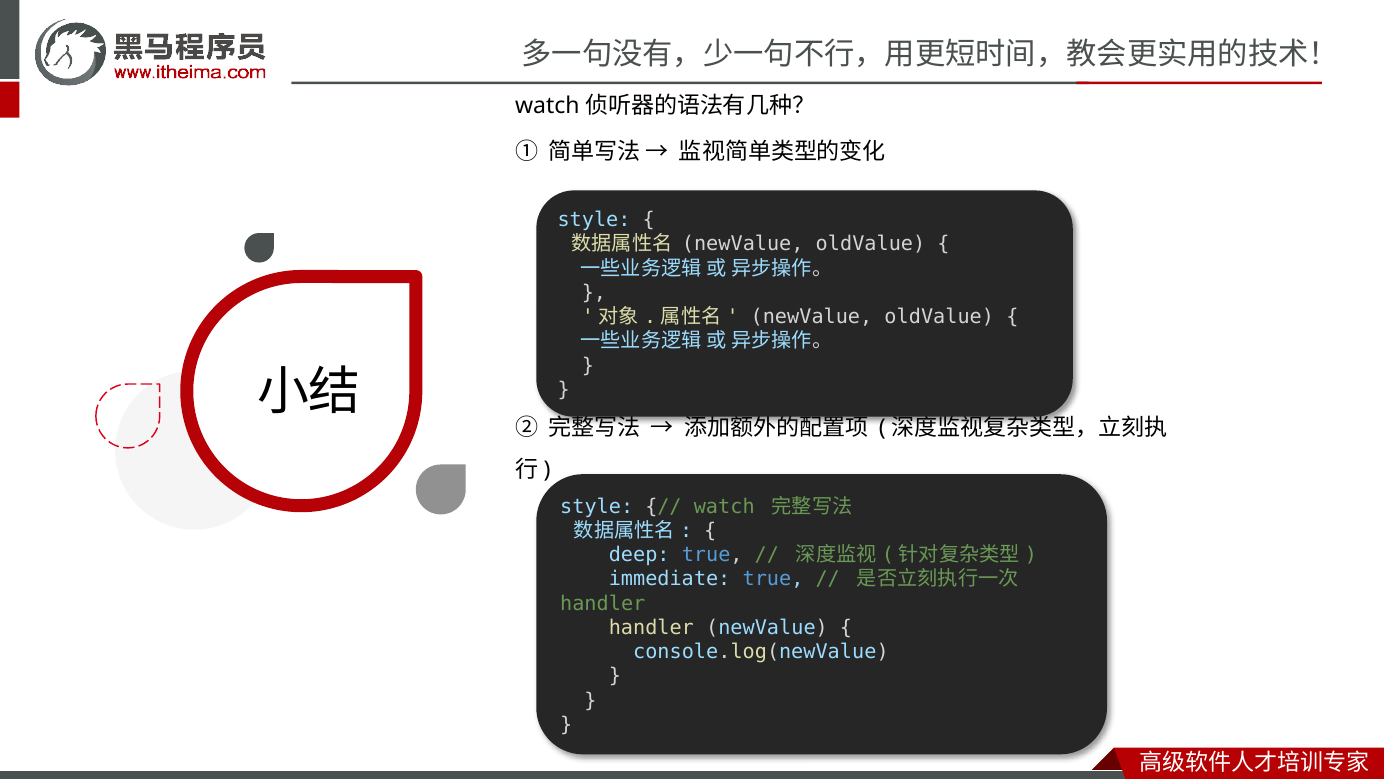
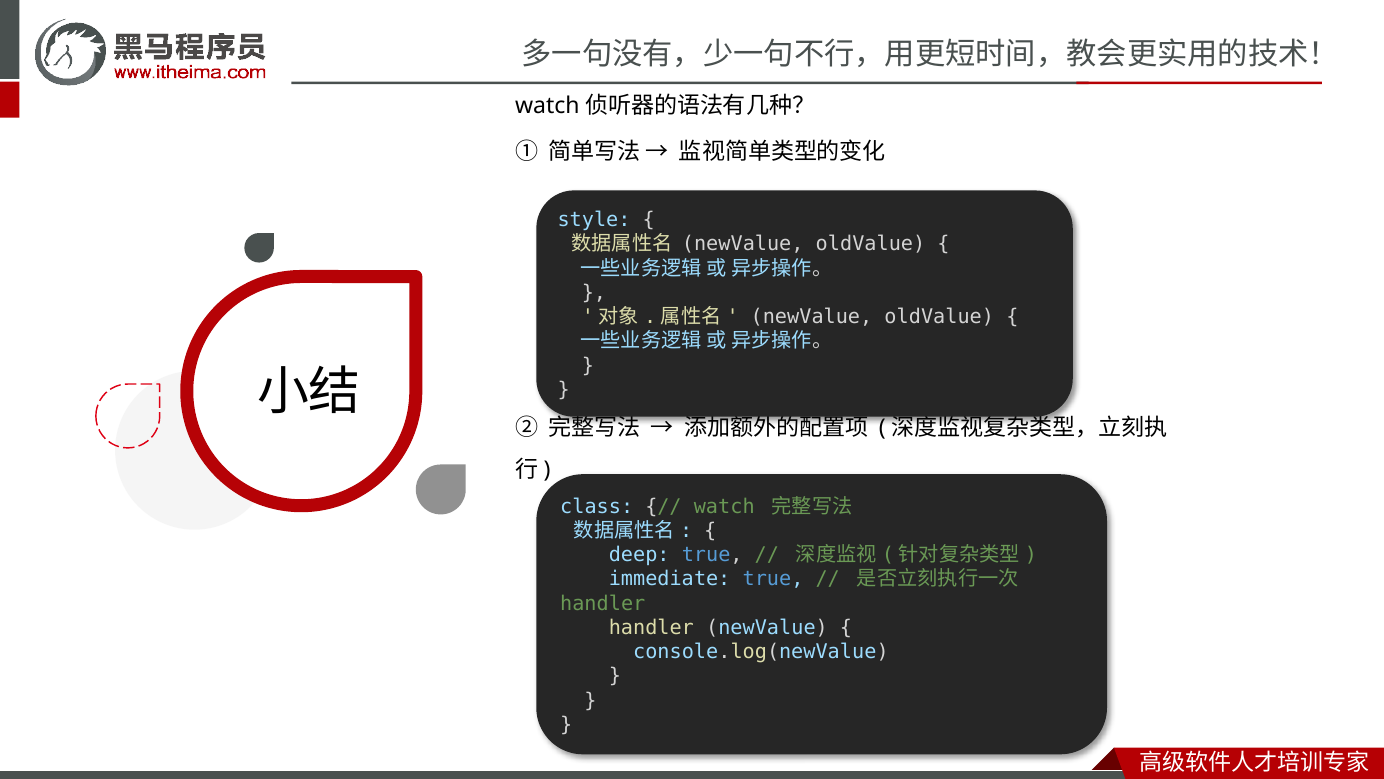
style: style -> class (597, 506)
